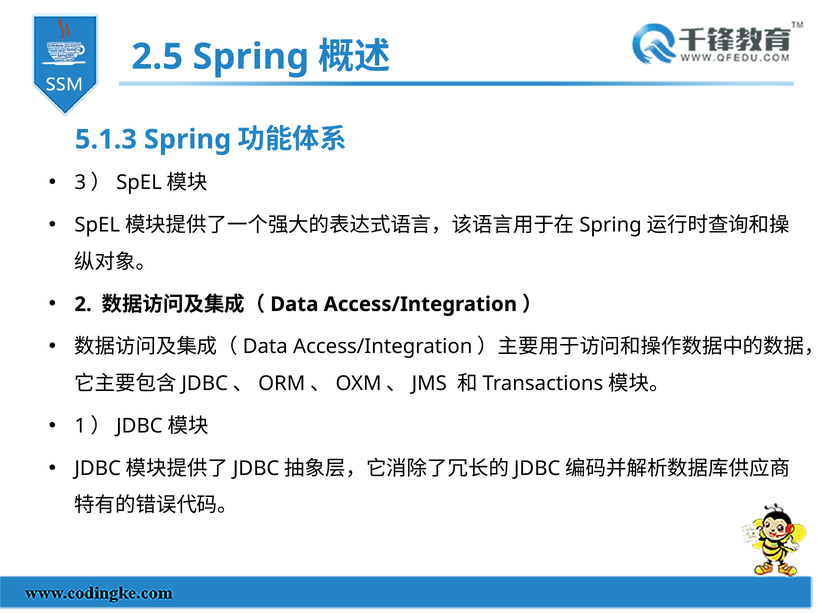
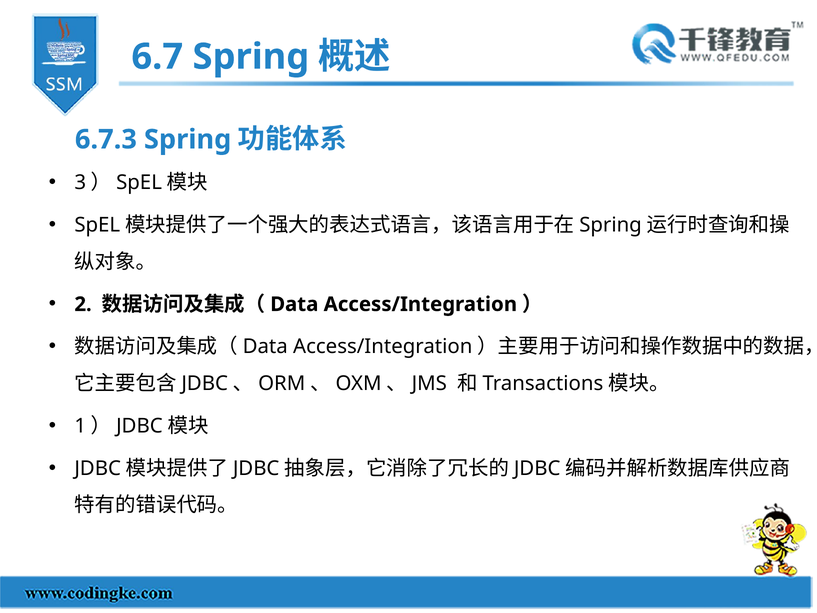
2.5: 2.5 -> 6.7 (157, 57)
5.1.3: 5.1.3 -> 6.7.3 (106, 139)
